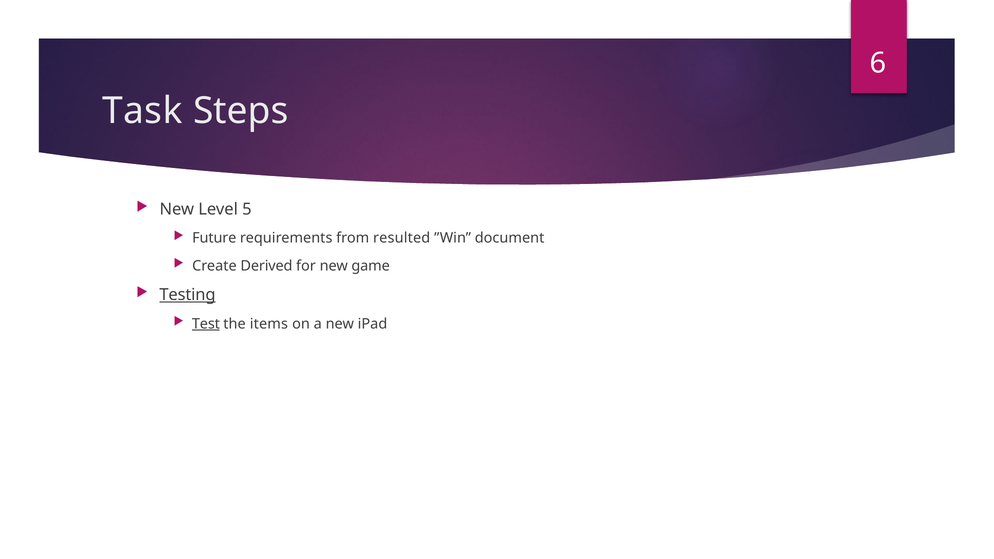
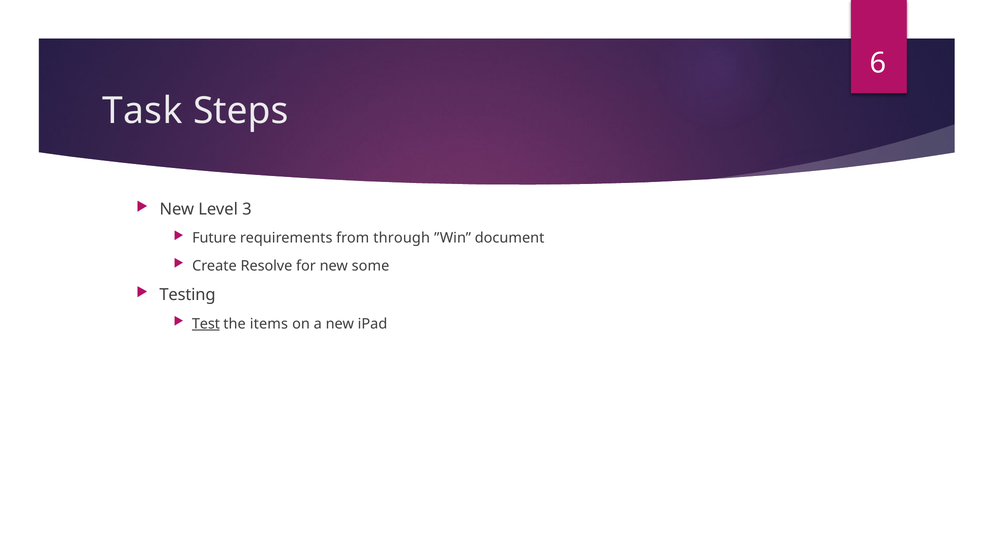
5: 5 -> 3 (247, 209)
resulted: resulted -> through (402, 238)
Derived: Derived -> Resolve (266, 266)
game: game -> some (371, 266)
Testing underline: present -> none (188, 295)
